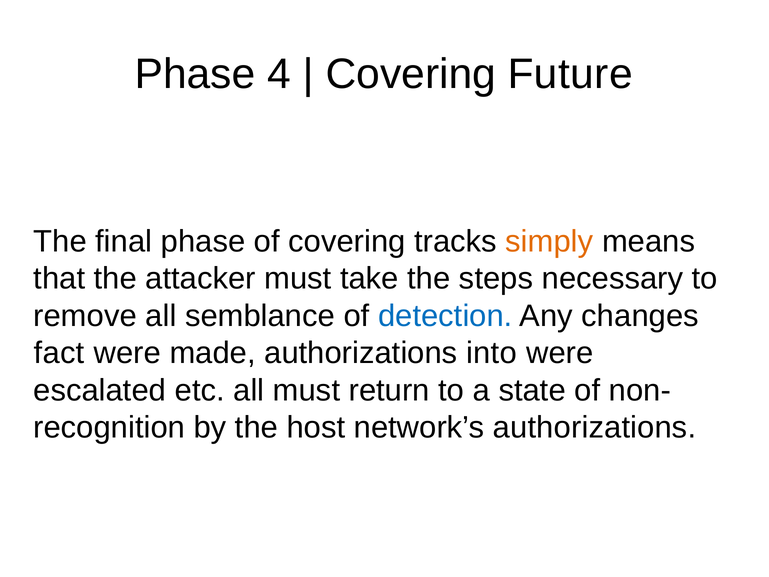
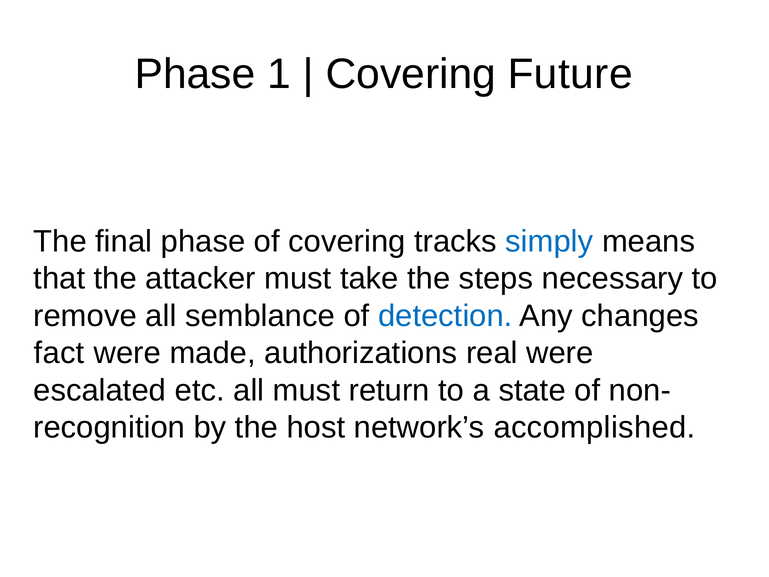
4: 4 -> 1 (279, 74)
simply colour: orange -> blue (549, 241)
into: into -> real (492, 353)
network’s authorizations: authorizations -> accomplished (594, 427)
